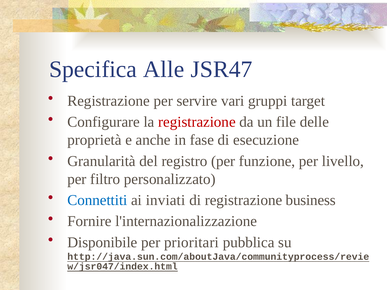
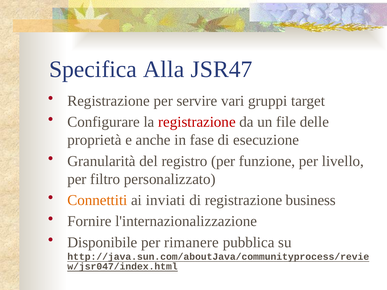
Alle: Alle -> Alla (164, 69)
Connettiti colour: blue -> orange (97, 200)
prioritari: prioritari -> rimanere (191, 243)
